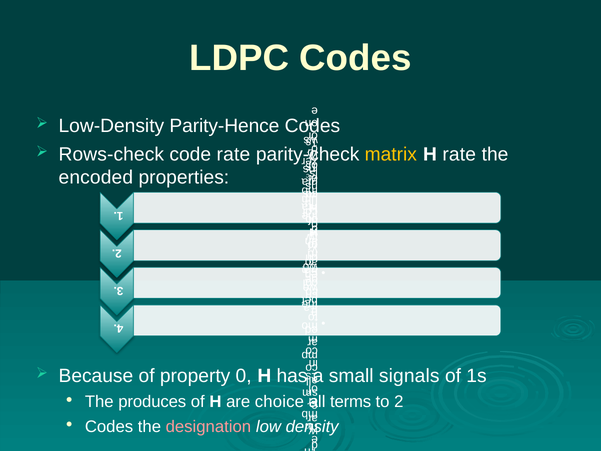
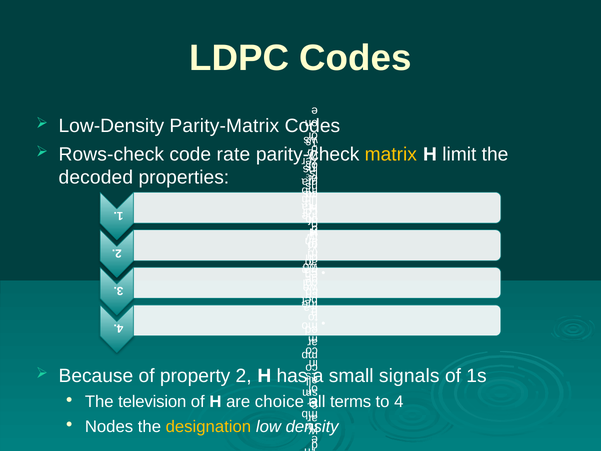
Parity-Hence: Parity-Hence -> Parity-Matrix (224, 126)
H rate: rate -> limit (459, 154)
encoded: encoded -> decoded (96, 177)
property 0: 0 -> 2 (244, 376)
produces: produces -> television (152, 402)
to 2: 2 -> 4 (399, 402)
Codes: Codes -> Nodes (109, 426)
designation colour: pink -> yellow (208, 426)
